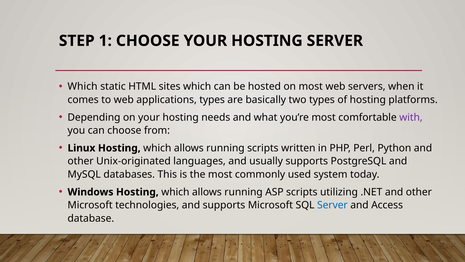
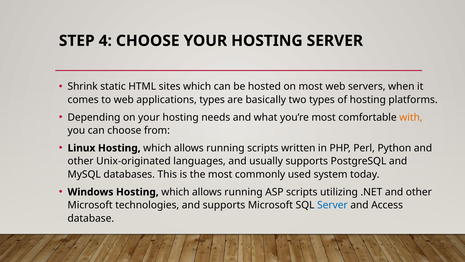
1: 1 -> 4 (105, 41)
Which: Which -> Shrink (83, 86)
with colour: purple -> orange (411, 117)
